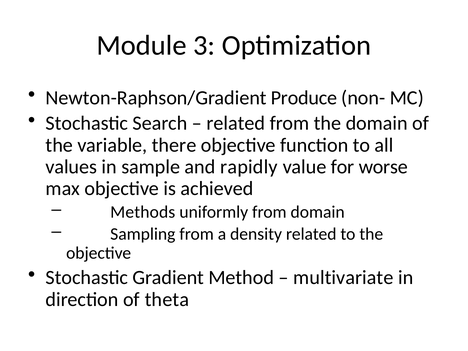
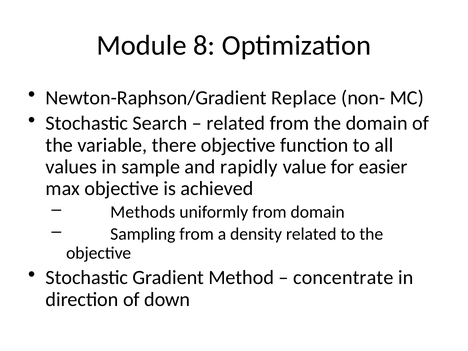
3: 3 -> 8 (204, 45)
Produce: Produce -> Replace (304, 98)
worse: worse -> easier (383, 167)
multivariate: multivariate -> concentrate (343, 278)
theta: theta -> down (167, 299)
